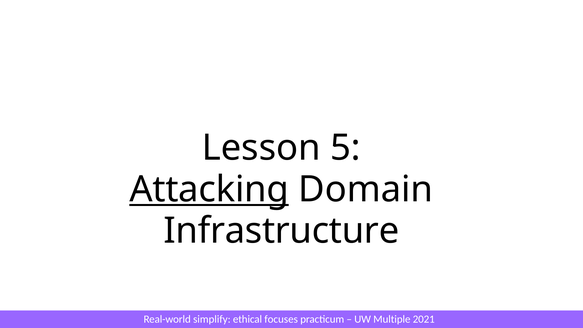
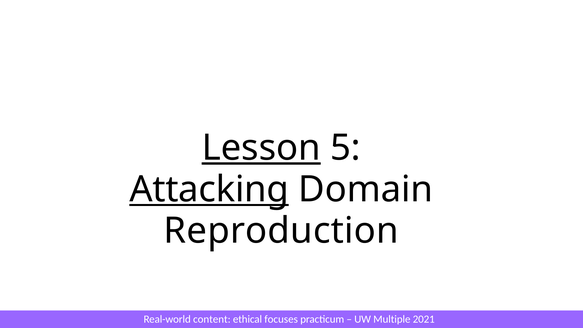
Lesson underline: none -> present (261, 148)
Infrastructure: Infrastructure -> Reproduction (281, 231)
simplify: simplify -> content (212, 319)
